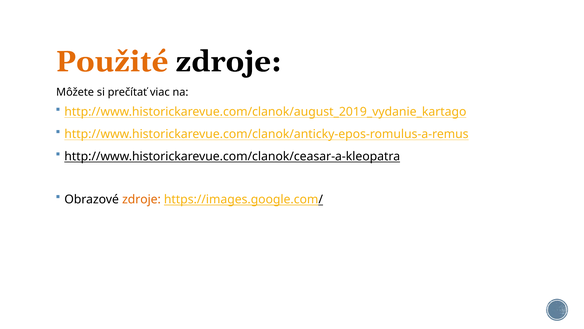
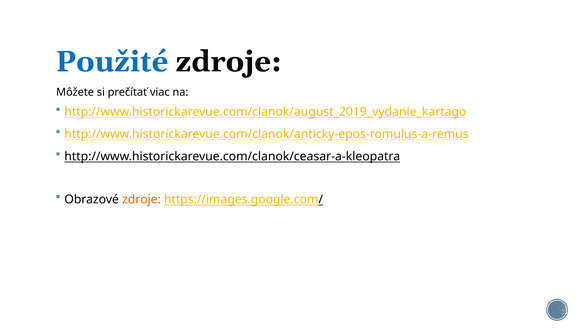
Použité colour: orange -> blue (112, 62)
